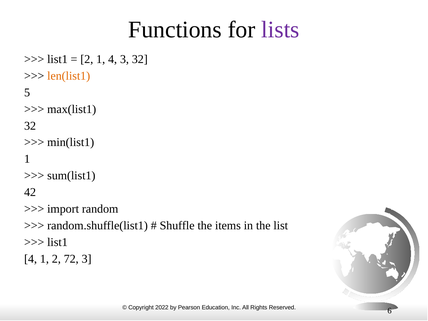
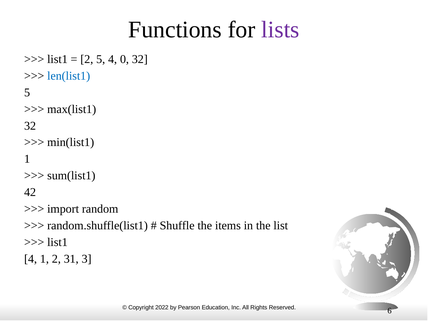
2 1: 1 -> 5 (101, 59)
4 3: 3 -> 0 (124, 59)
len(list1 colour: orange -> blue (69, 76)
72: 72 -> 31 (71, 259)
